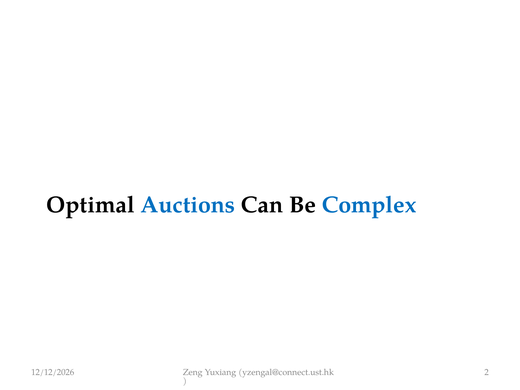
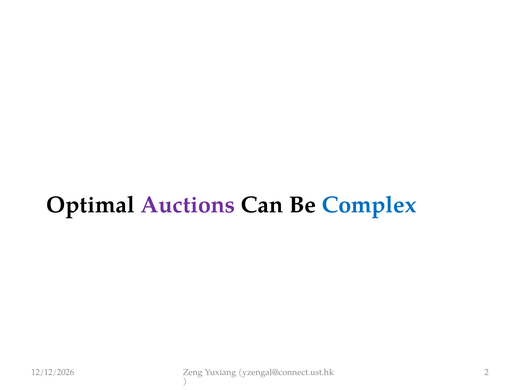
Auctions colour: blue -> purple (188, 205)
